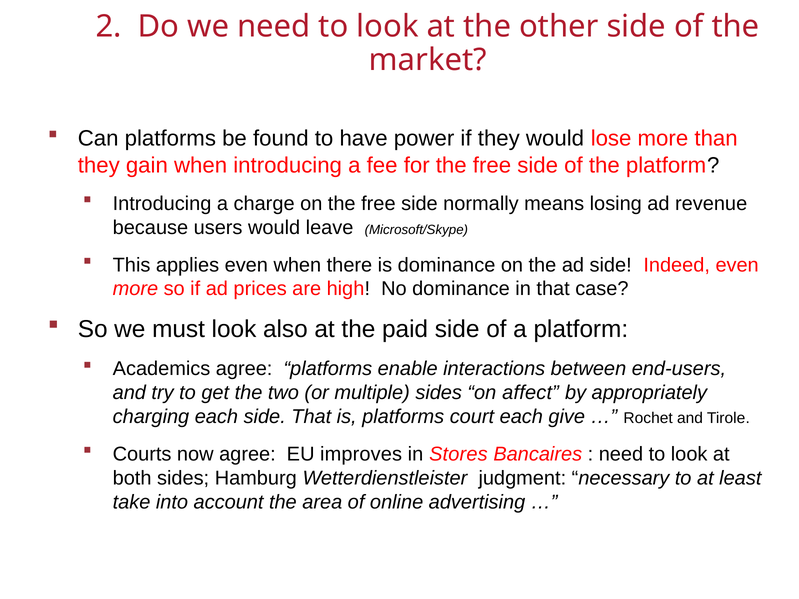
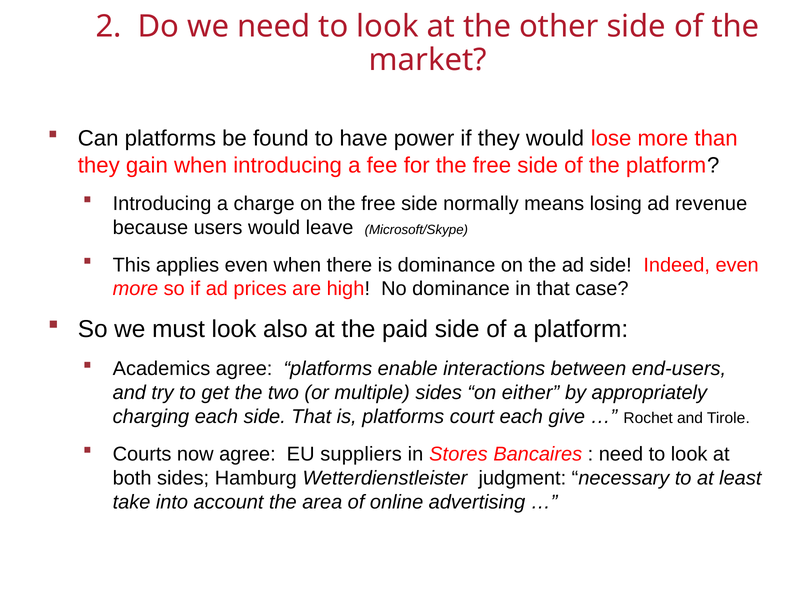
affect: affect -> either (531, 393)
improves: improves -> suppliers (361, 454)
